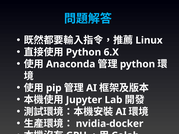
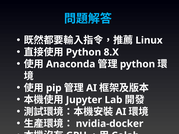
6.X: 6.X -> 8.X (111, 52)
